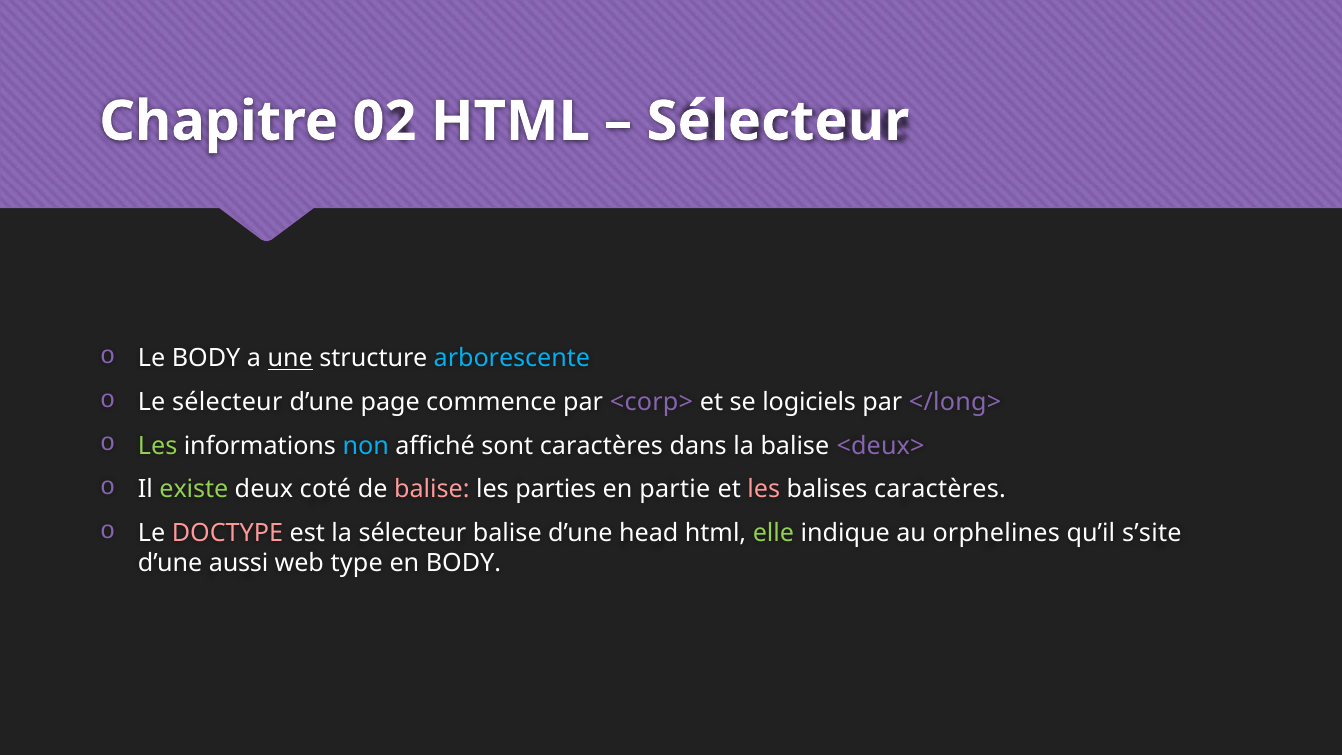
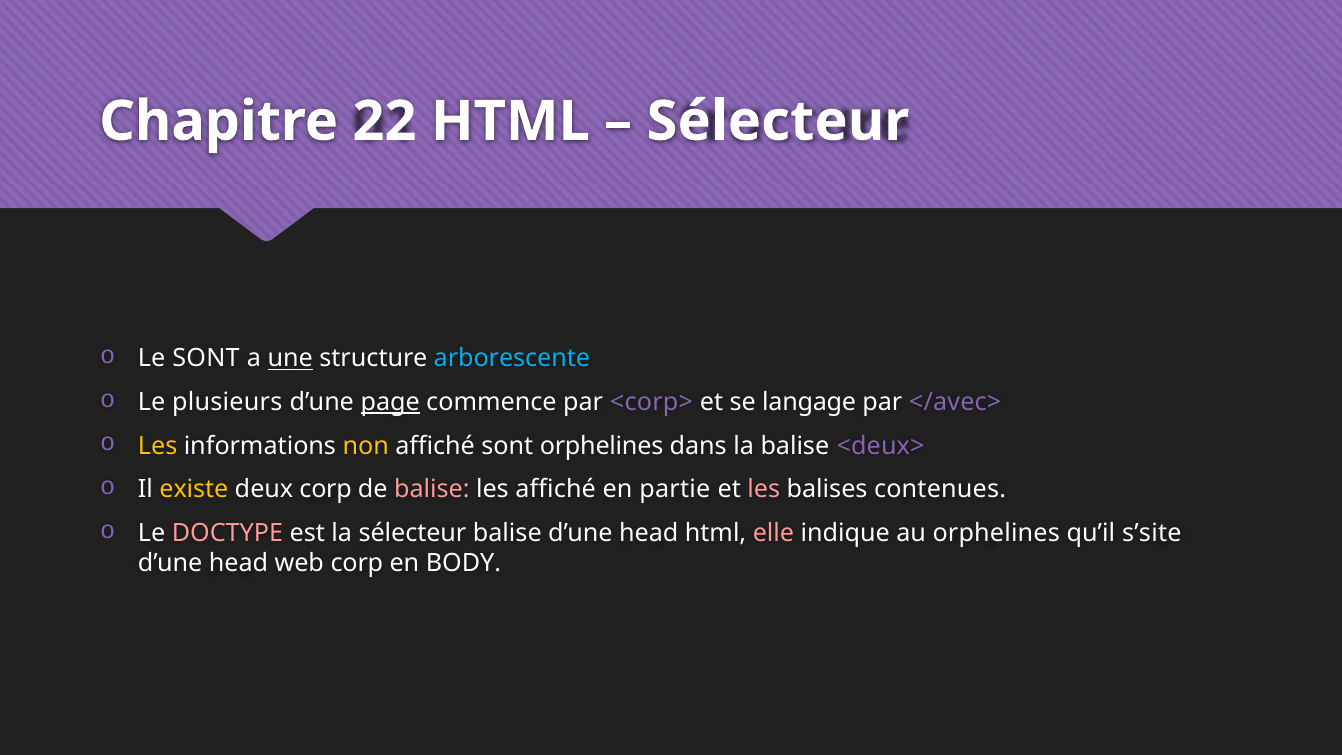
02: 02 -> 22 (384, 121)
Le BODY: BODY -> SONT (206, 359)
Le sélecteur: sélecteur -> plusieurs (227, 402)
page underline: none -> present (390, 402)
logiciels: logiciels -> langage (809, 402)
</long>: </long> -> </avec> (955, 402)
Les colour: light green -> yellow (158, 446)
non colour: light blue -> yellow (366, 446)
sont caractères: caractères -> orphelines (602, 446)
existe colour: light green -> yellow (194, 489)
deux coté: coté -> corp (326, 489)
les parties: parties -> affiché (556, 489)
balises caractères: caractères -> contenues (940, 489)
elle colour: light green -> pink (773, 533)
aussi: aussi -> head (238, 563)
web type: type -> corp (357, 563)
